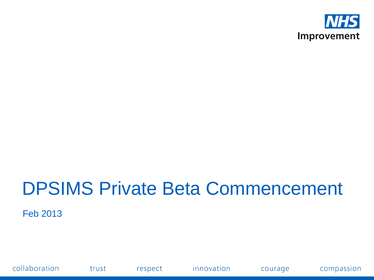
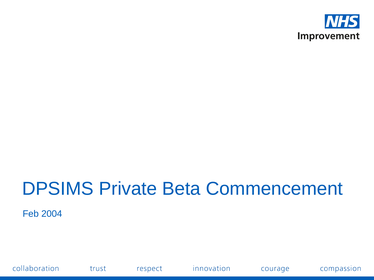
2013: 2013 -> 2004 (52, 214)
